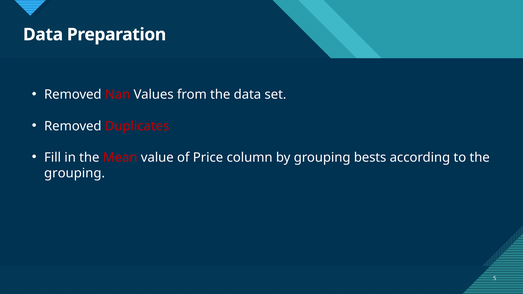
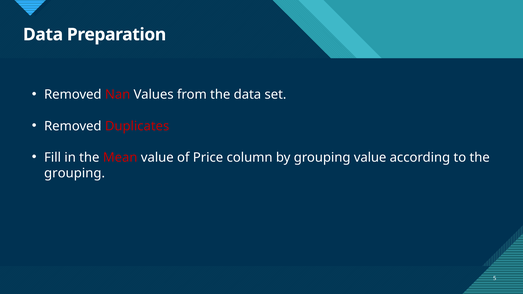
grouping bests: bests -> value (370, 157)
